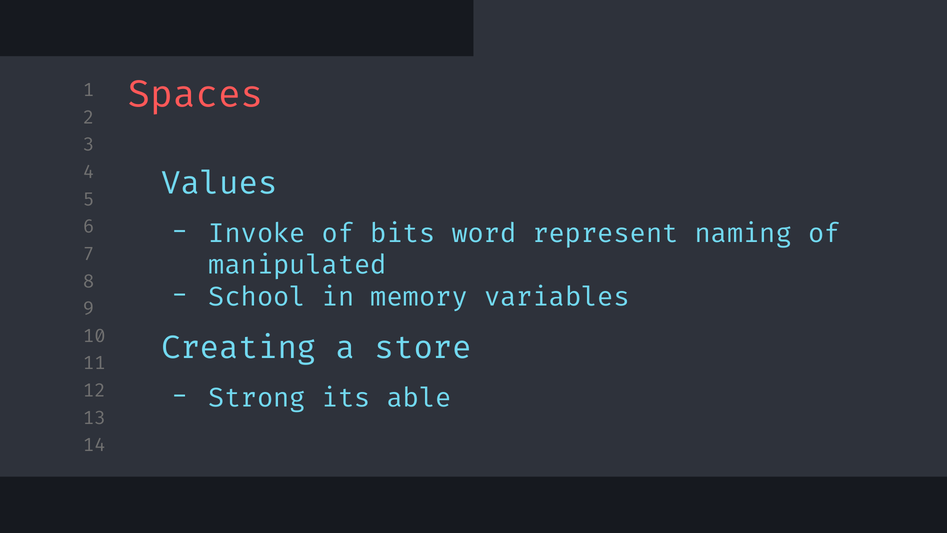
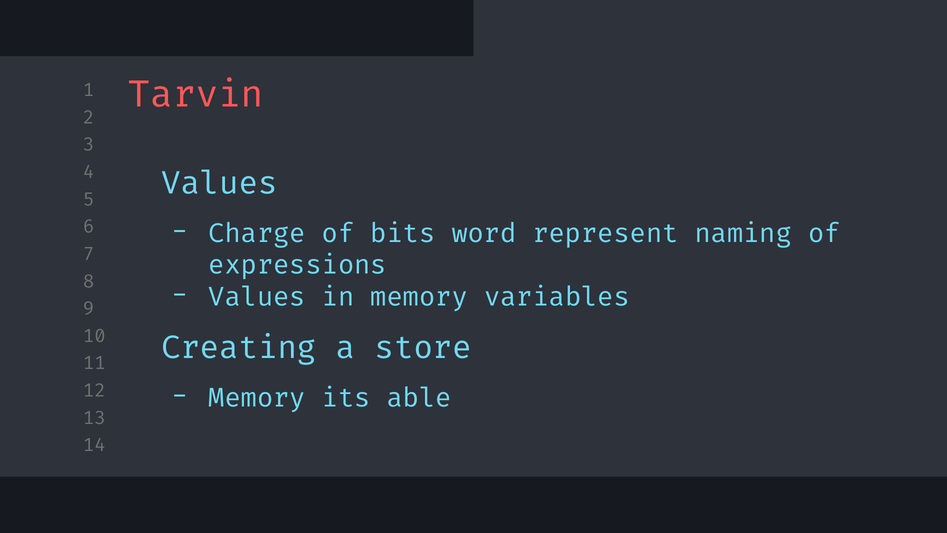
Spaces: Spaces -> Tarvin (196, 95)
Invoke: Invoke -> Charge (257, 234)
manipulated: manipulated -> expressions (298, 265)
School: School -> Values (257, 297)
Strong: Strong -> Memory (257, 398)
